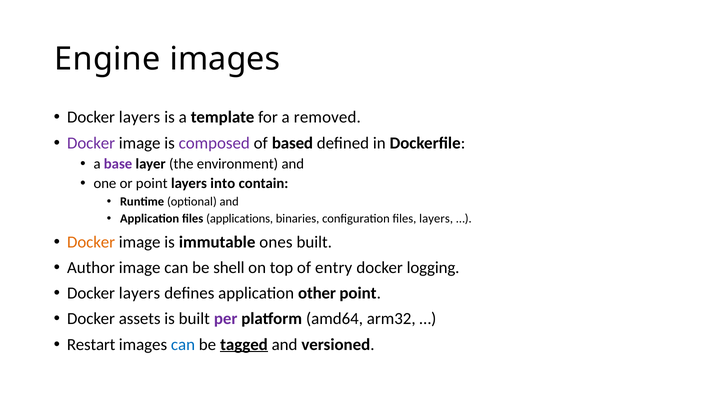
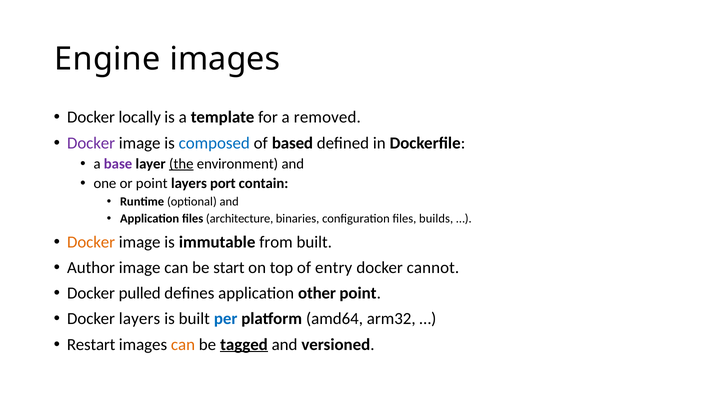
layers: layers -> locally (140, 117)
composed colour: purple -> blue (214, 143)
the underline: none -> present (181, 164)
into: into -> port (223, 183)
applications: applications -> architecture (240, 219)
files layers: layers -> builds (436, 219)
ones: ones -> from (276, 242)
shell: shell -> start (229, 268)
logging: logging -> cannot (433, 268)
layers: layers -> pulled (140, 293)
Docker assets: assets -> layers (140, 319)
per colour: purple -> blue (226, 319)
can colour: blue -> orange (183, 345)
